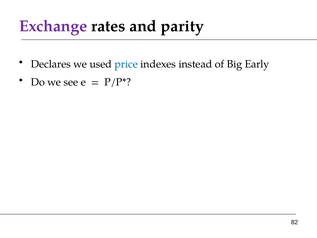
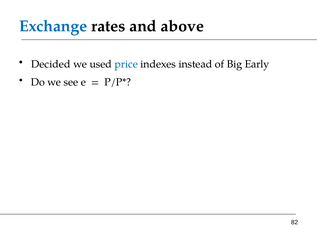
Exchange colour: purple -> blue (53, 26)
parity: parity -> above (182, 26)
Declares: Declares -> Decided (51, 64)
